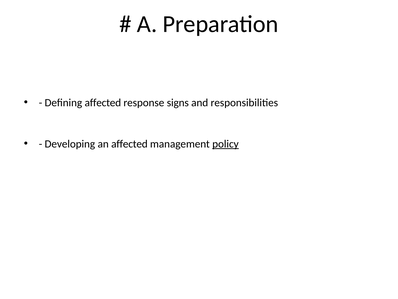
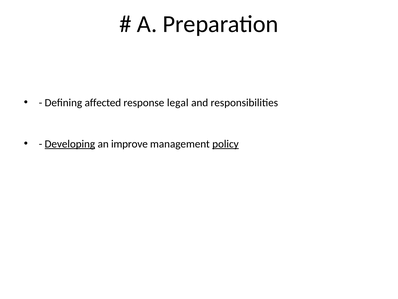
signs: signs -> legal (178, 102)
Developing underline: none -> present (70, 144)
an affected: affected -> improve (129, 144)
